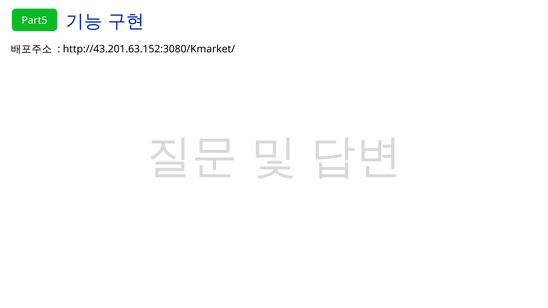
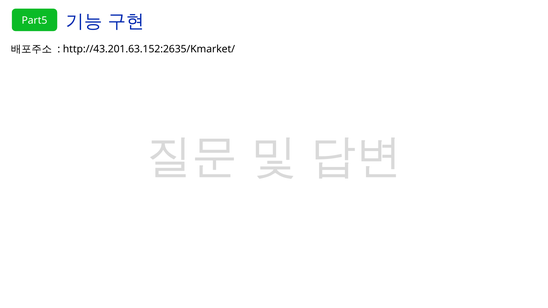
http://43.201.63.152:3080/Kmarket/: http://43.201.63.152:3080/Kmarket/ -> http://43.201.63.152:2635/Kmarket/ (149, 49)
